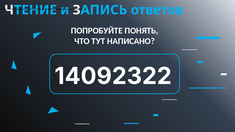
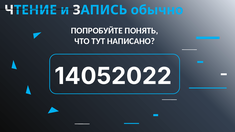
ответов: ответов -> обычно (157, 10)
14092322: 14092322 -> 14052022 (113, 76)
